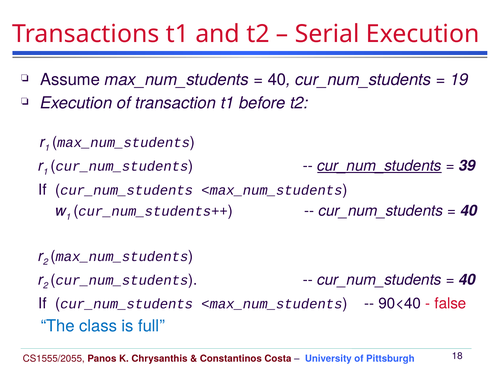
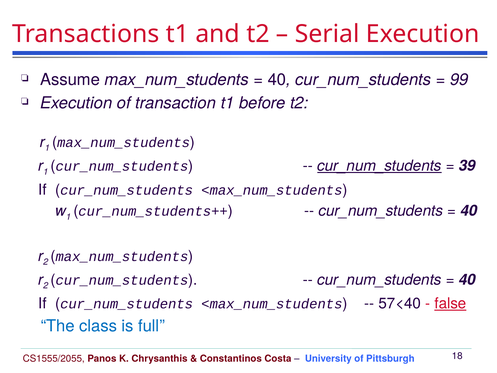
19: 19 -> 99 (459, 80)
90<40: 90<40 -> 57<40 (400, 303)
false underline: none -> present (450, 303)
